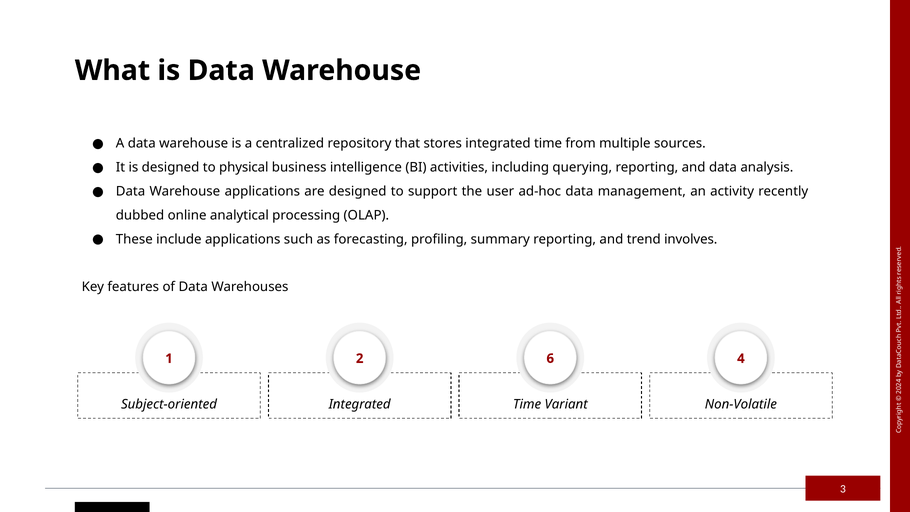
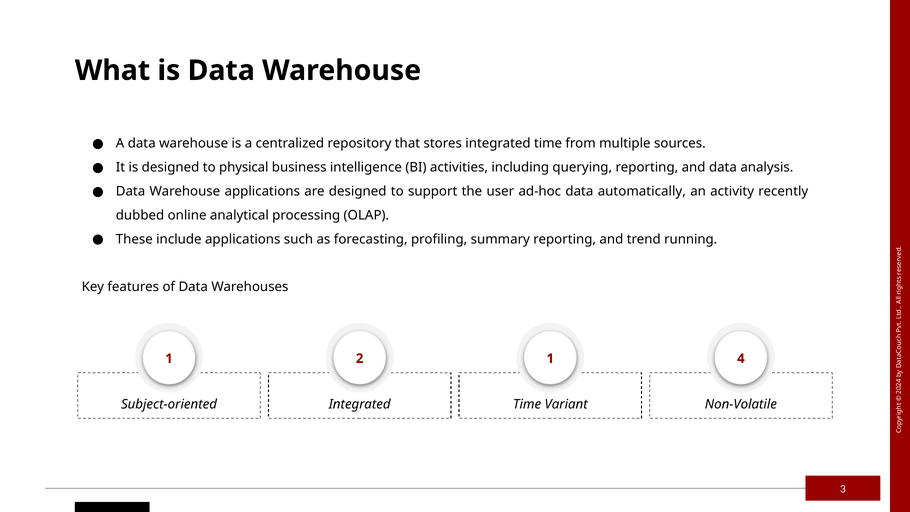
management: management -> automatically (642, 191)
involves: involves -> running (691, 239)
2 6: 6 -> 1 (550, 358)
